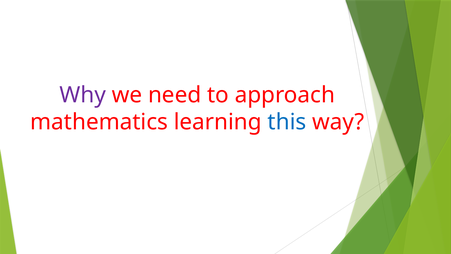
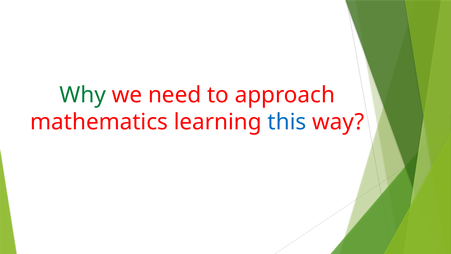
Why colour: purple -> green (83, 95)
